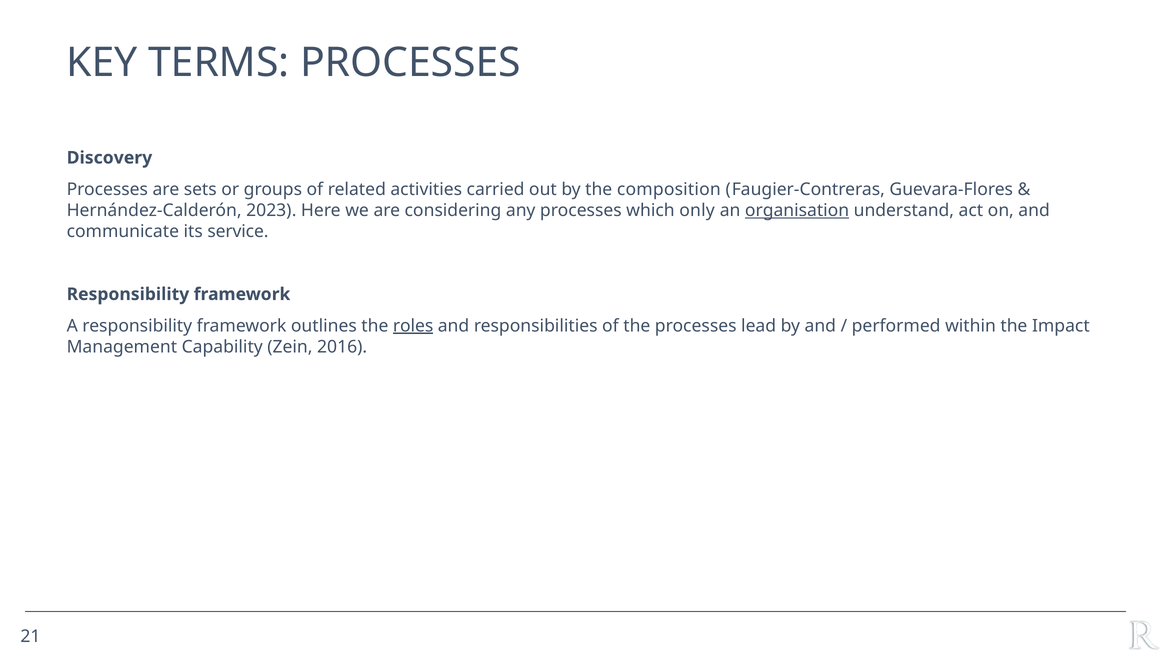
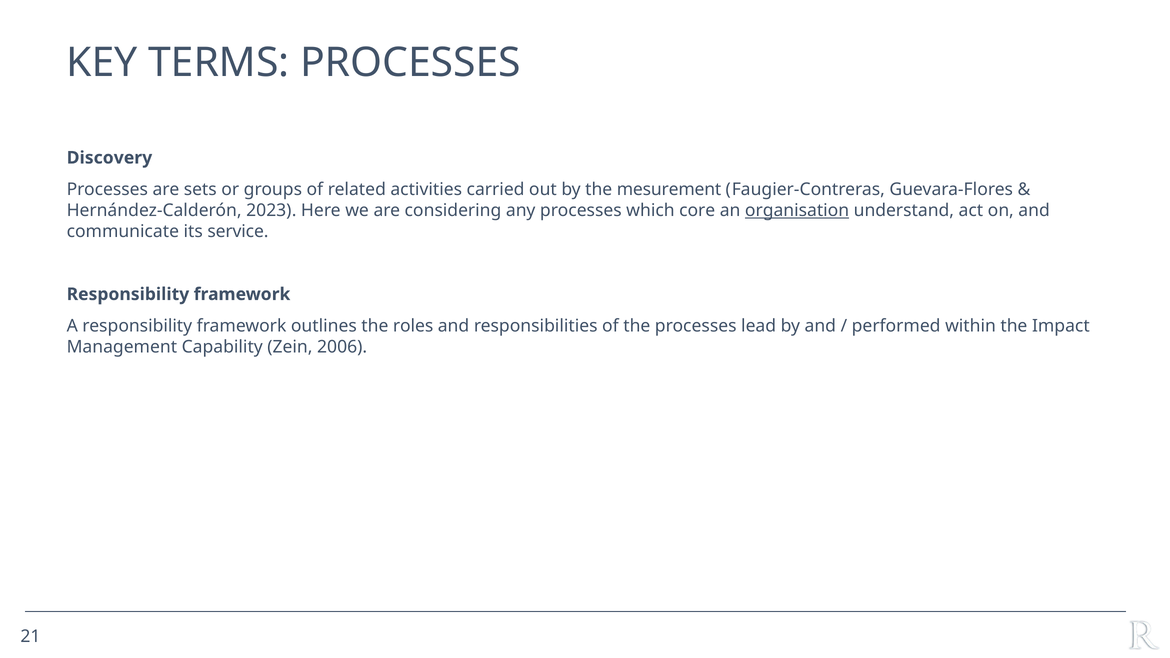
composition: composition -> mesurement (669, 189)
only: only -> core (697, 210)
roles underline: present -> none (413, 326)
2016: 2016 -> 2006 (342, 347)
